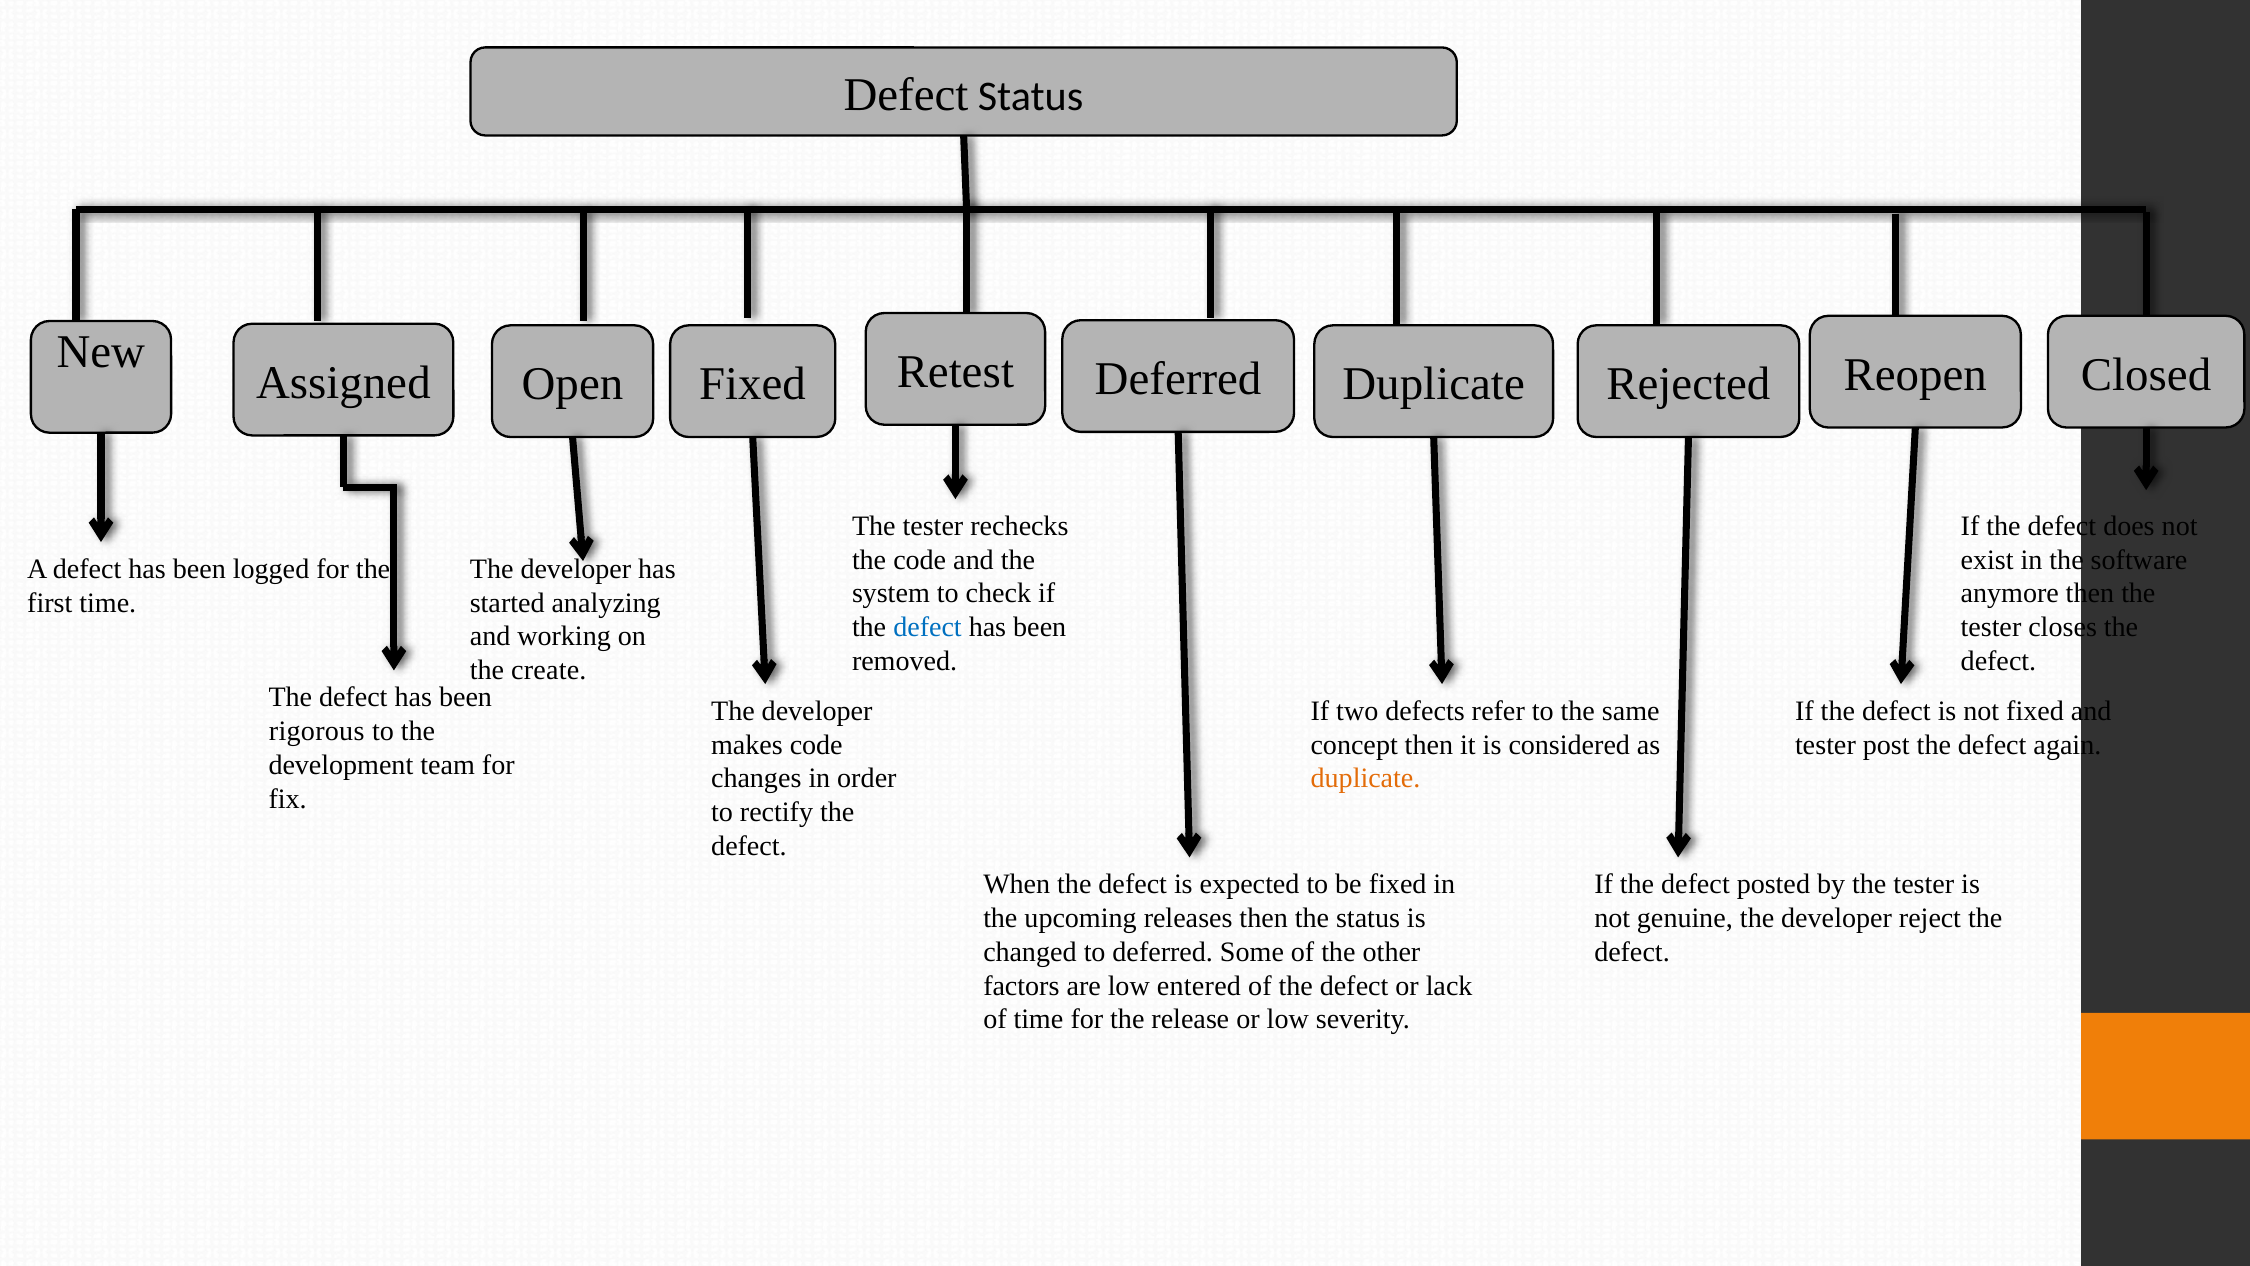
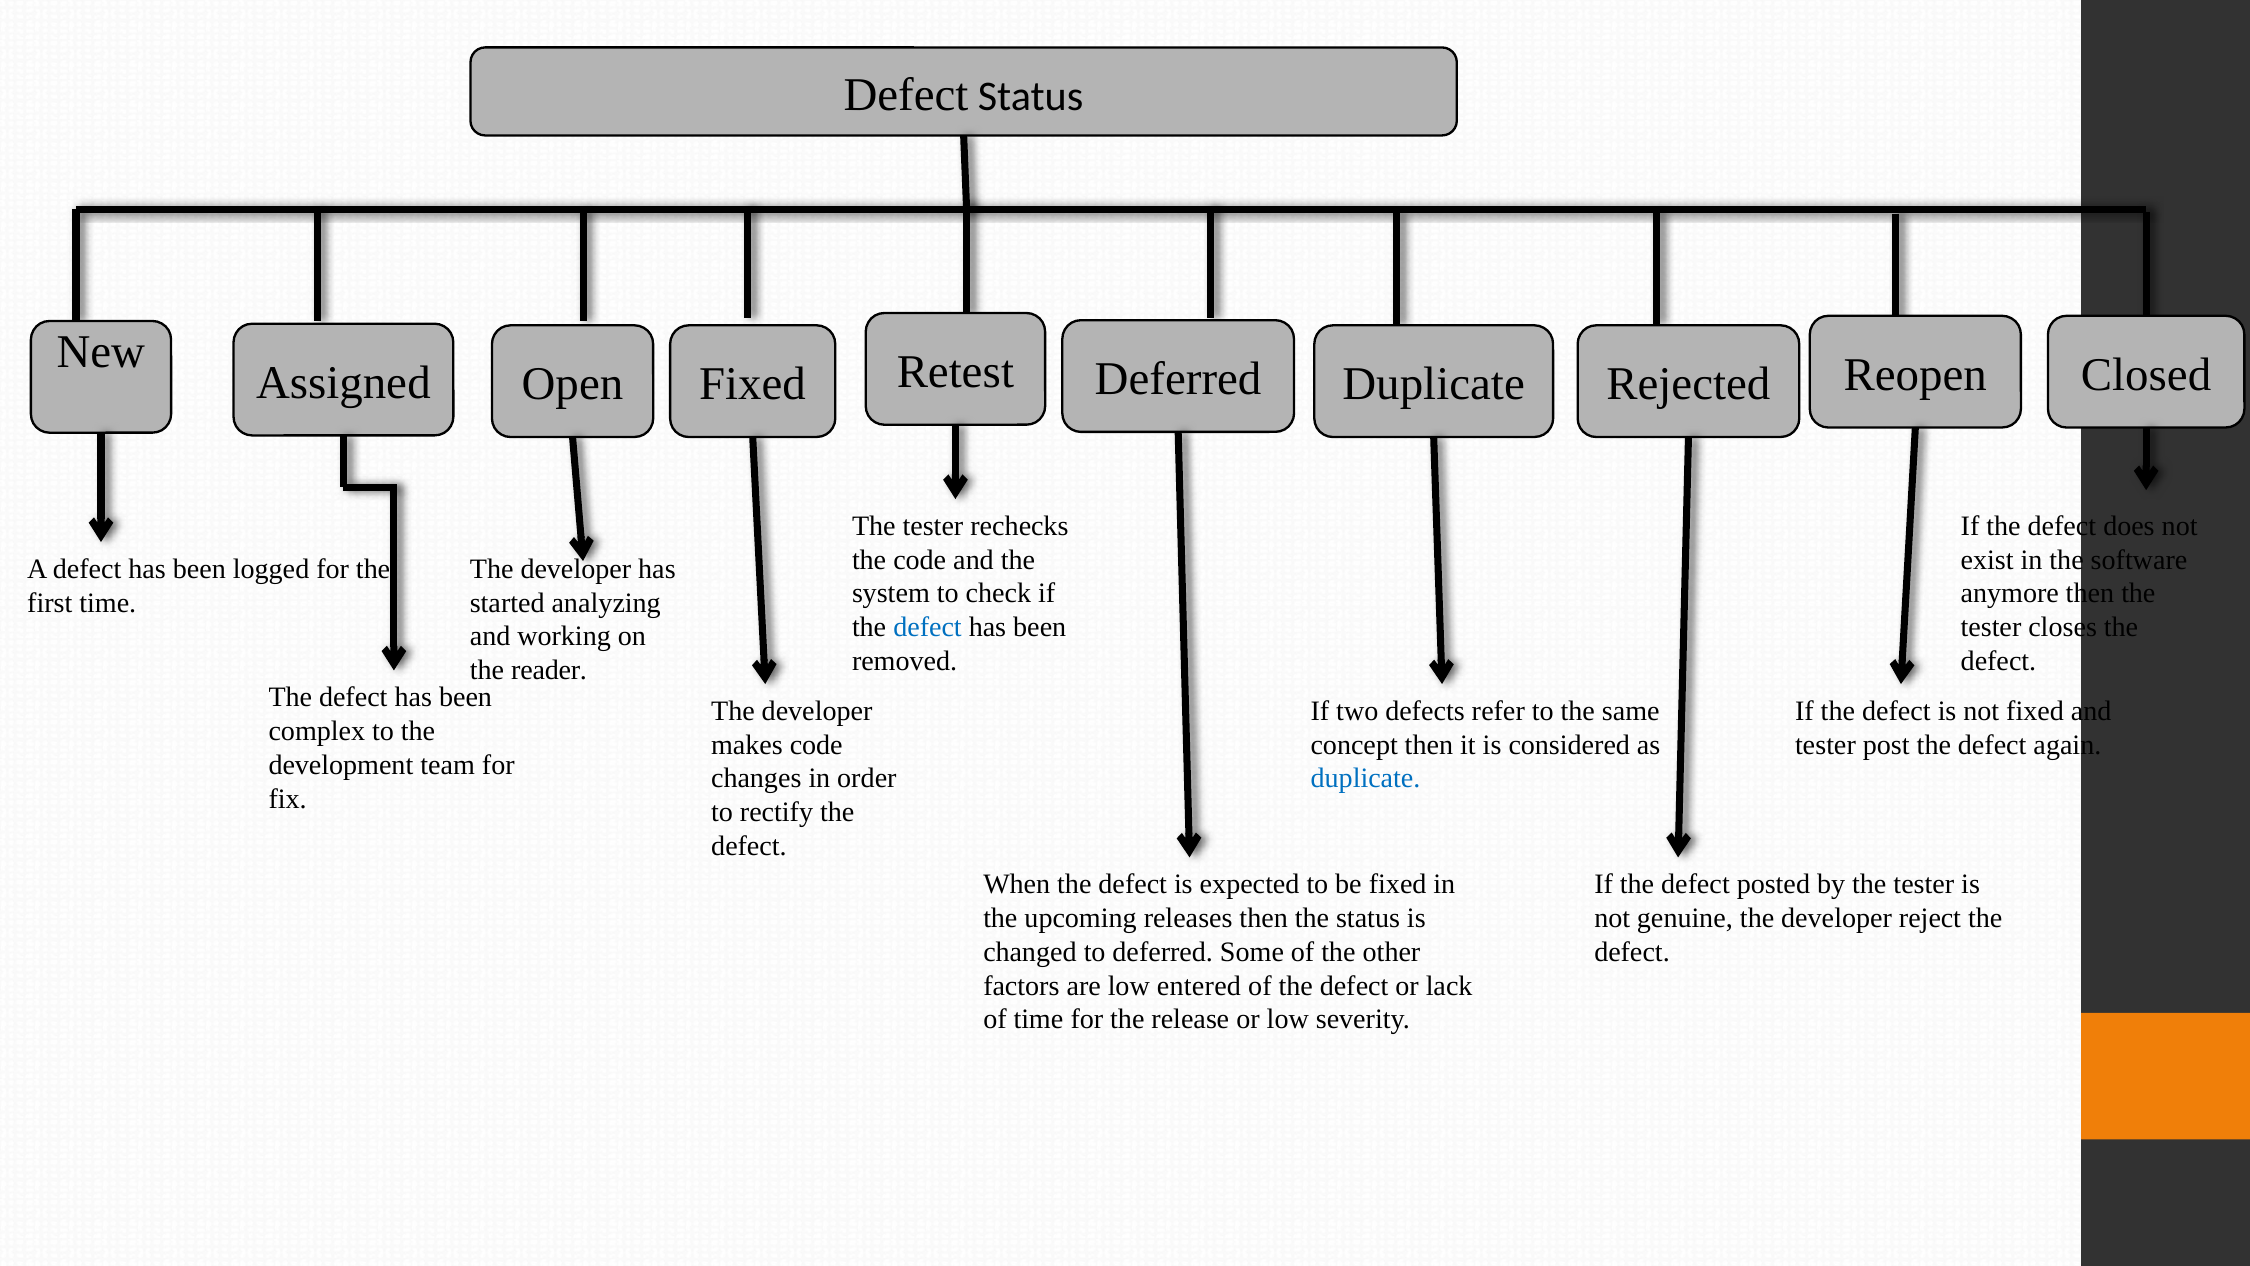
create: create -> reader (549, 670)
rigorous: rigorous -> complex (317, 731)
duplicate colour: orange -> blue (1366, 778)
